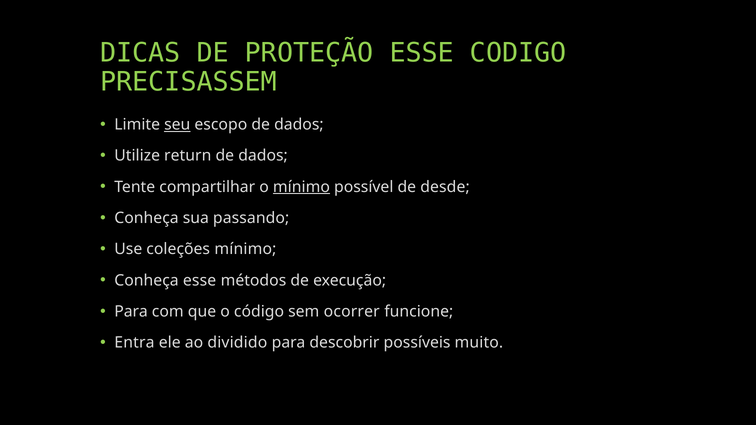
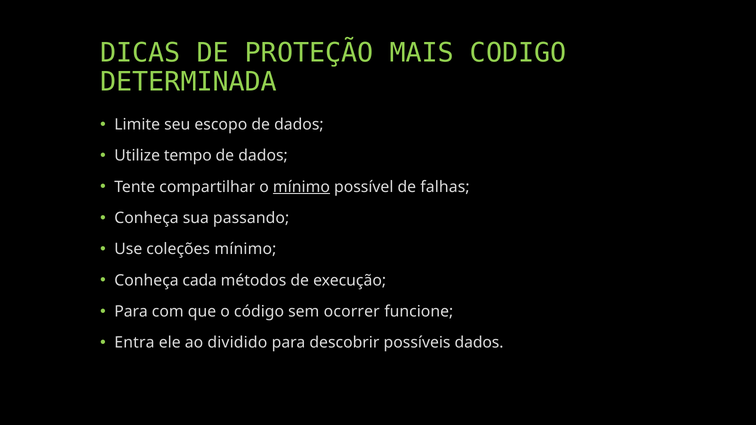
PROTEÇÃO ESSE: ESSE -> MAIS (422, 53)
PRECISASSEM: PRECISASSEM -> DETERMINADA (189, 82)
seu underline: present -> none (177, 125)
return: return -> tempo (188, 156)
desde: desde -> falhas (445, 187)
Conheça esse: esse -> cada (200, 281)
possíveis muito: muito -> dados (479, 343)
